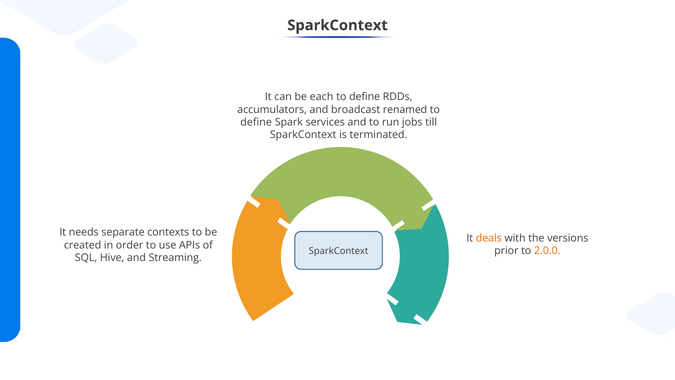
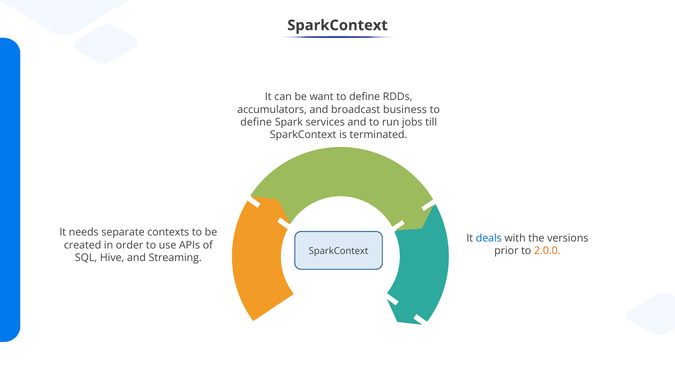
each: each -> want (322, 97)
renamed: renamed -> business (405, 109)
deals colour: orange -> blue (489, 238)
